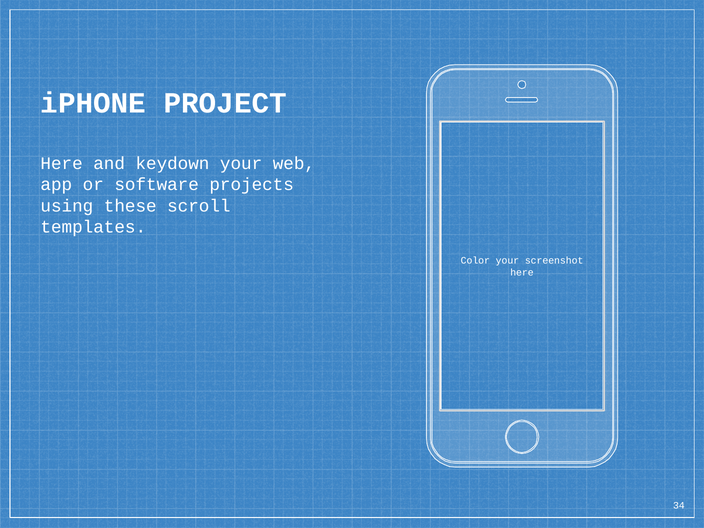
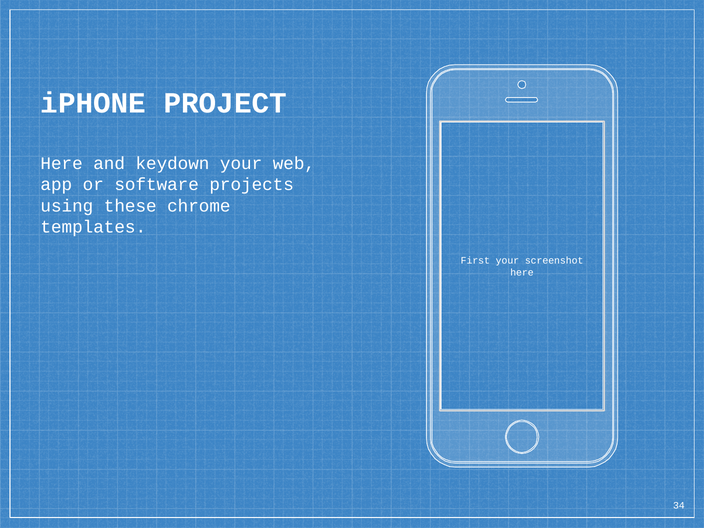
scroll: scroll -> chrome (199, 206)
Color: Color -> First (475, 261)
